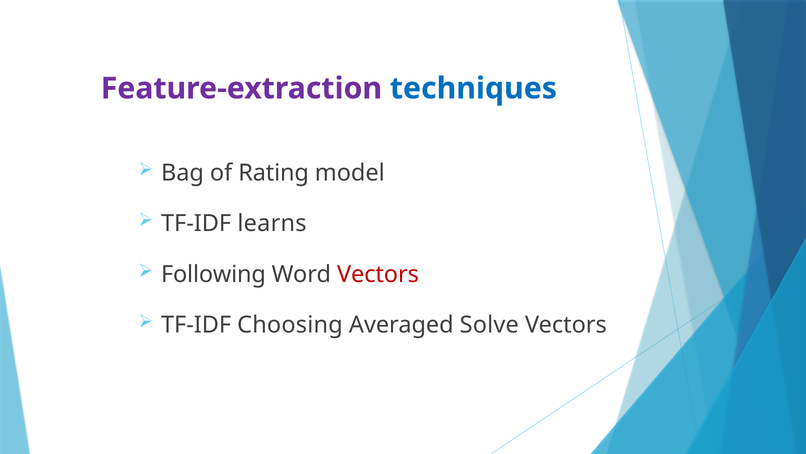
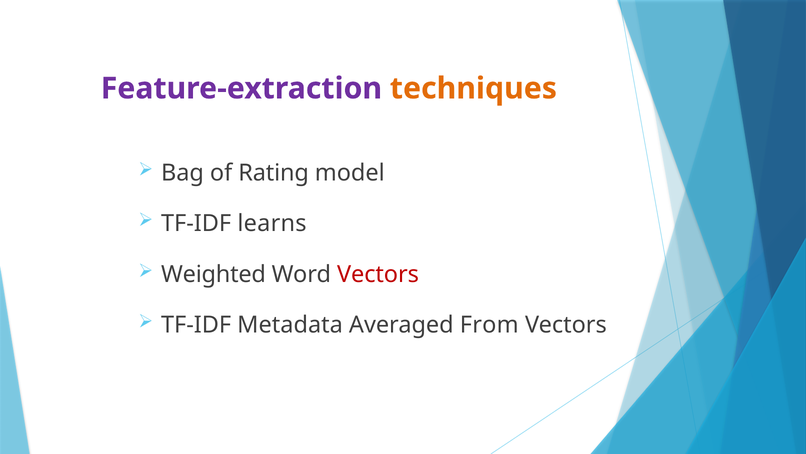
techniques colour: blue -> orange (473, 88)
Following: Following -> Weighted (213, 274)
Choosing: Choosing -> Metadata (290, 324)
Solve: Solve -> From (489, 324)
